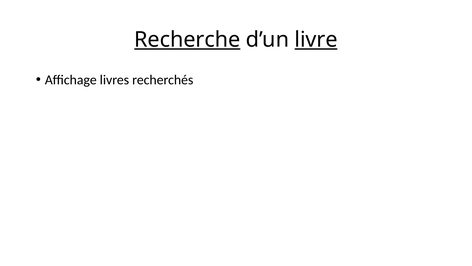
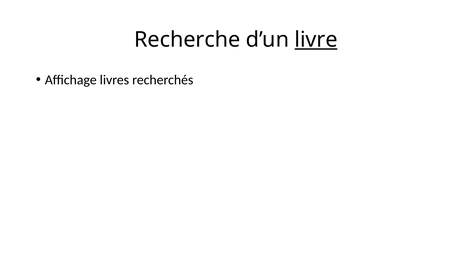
Recherche underline: present -> none (187, 40)
